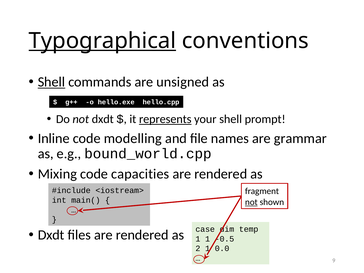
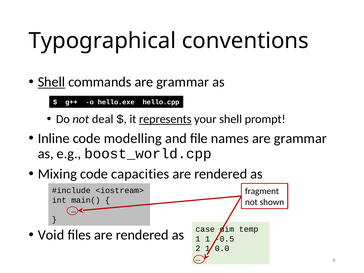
Typographical underline: present -> none (102, 41)
commands are unsigned: unsigned -> grammar (183, 82)
not dxdt: dxdt -> deal (103, 119)
bound_world.cpp: bound_world.cpp -> boost_world.cpp (148, 154)
not underline: present -> none (251, 202)
Dxdt: Dxdt -> Void (51, 235)
